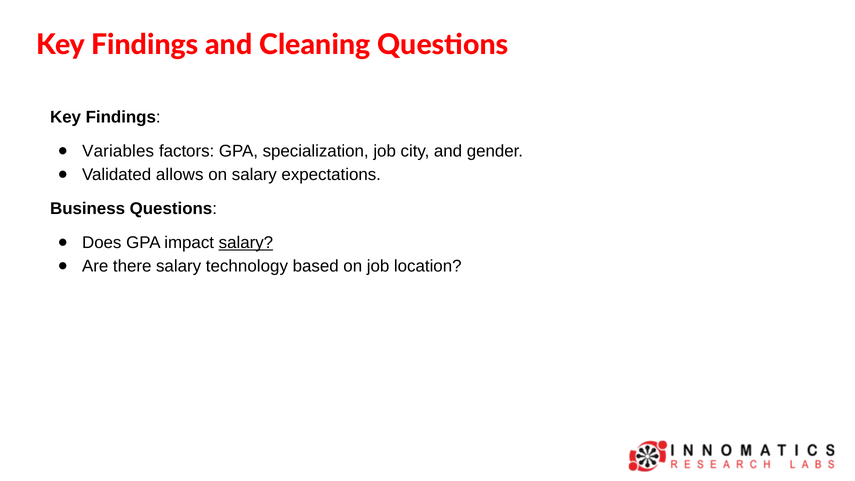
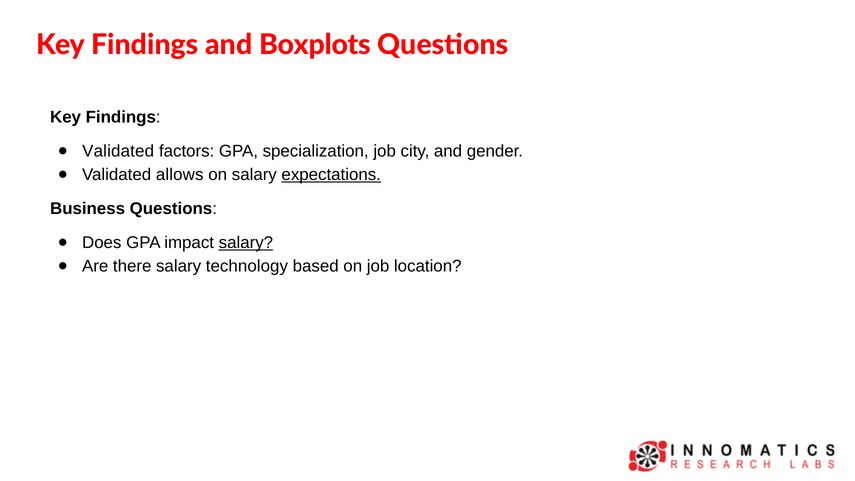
Cleaning: Cleaning -> Boxplots (315, 45)
Variables: Variables -> Validated (118, 151)
expectations underline: none -> present (331, 175)
